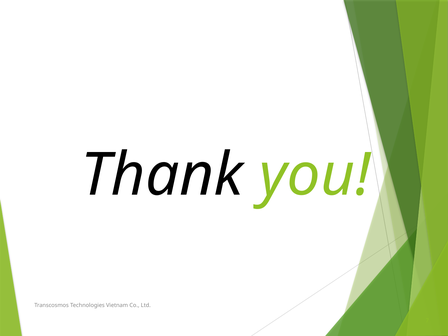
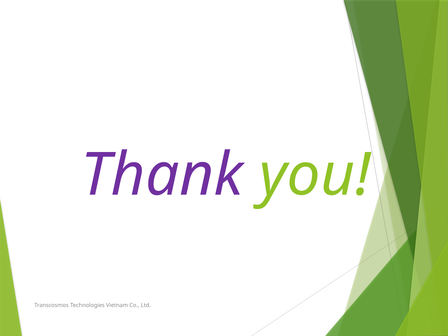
Thank colour: black -> purple (162, 175)
